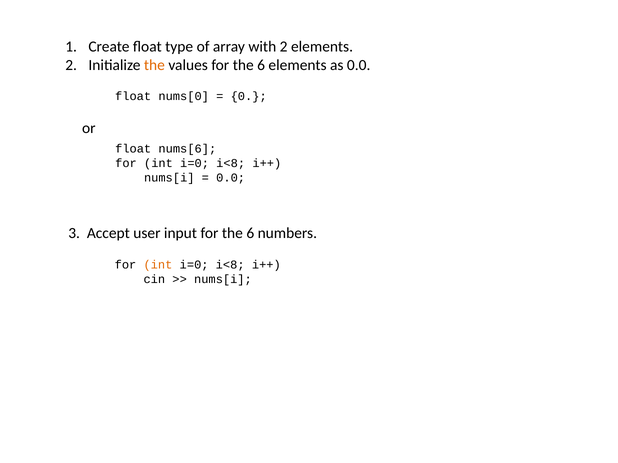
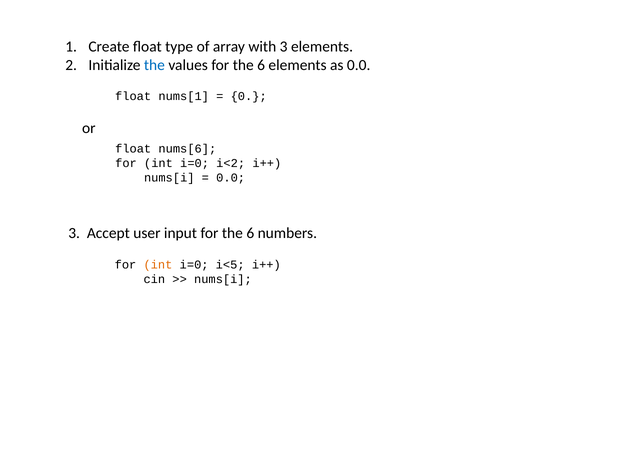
with 2: 2 -> 3 (284, 47)
the colour: orange -> blue (154, 65)
nums[0: nums[0 -> nums[1 (184, 96)
i<8: i<8 -> i<2 (231, 164)
i<8: i<8 -> i<5 (230, 265)
